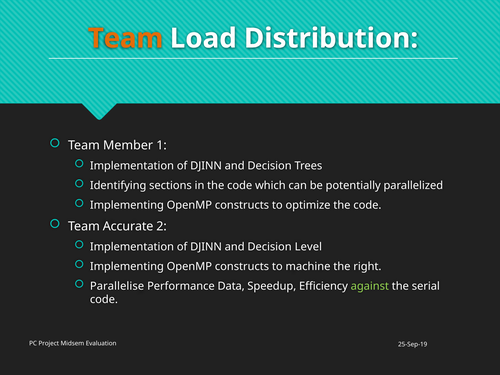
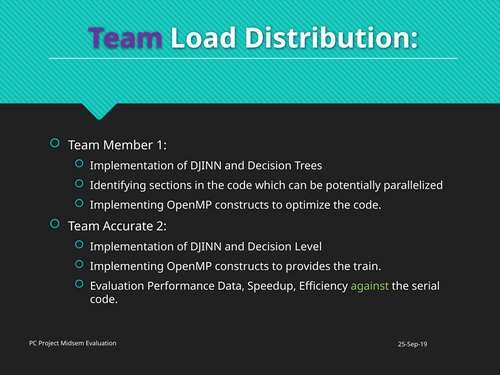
Team colour: orange -> purple (126, 38)
machine: machine -> provides (308, 266)
right: right -> train (367, 266)
Parallelise: Parallelise -> Evaluation (117, 286)
